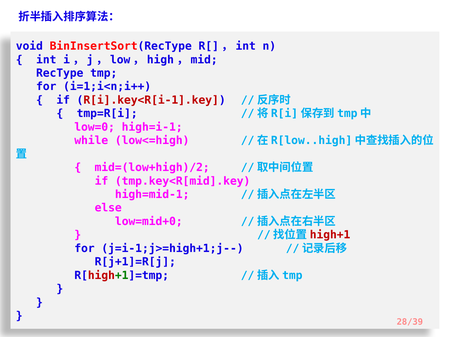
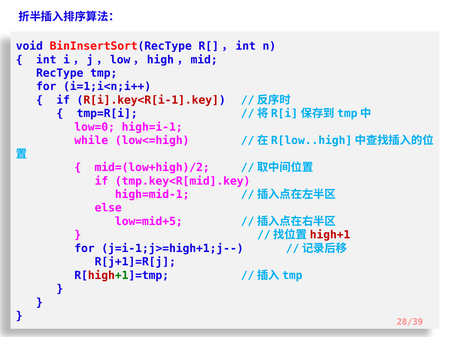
low=mid+0: low=mid+0 -> low=mid+5 (149, 222)
